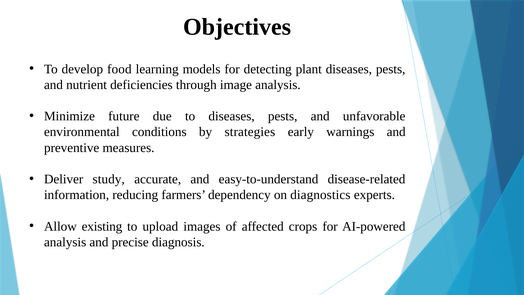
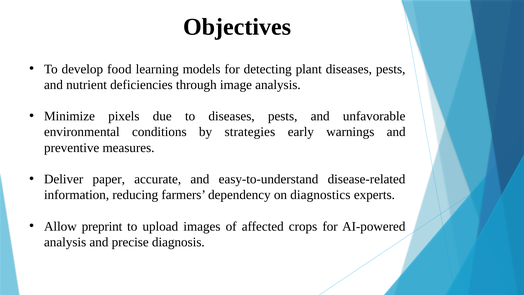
future: future -> pixels (124, 116)
study: study -> paper (109, 179)
existing: existing -> preprint (102, 226)
